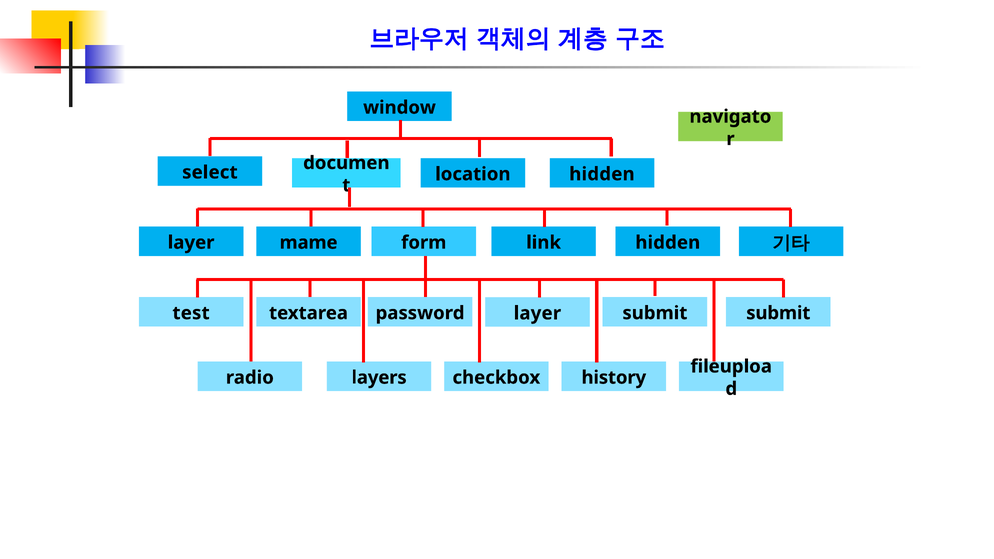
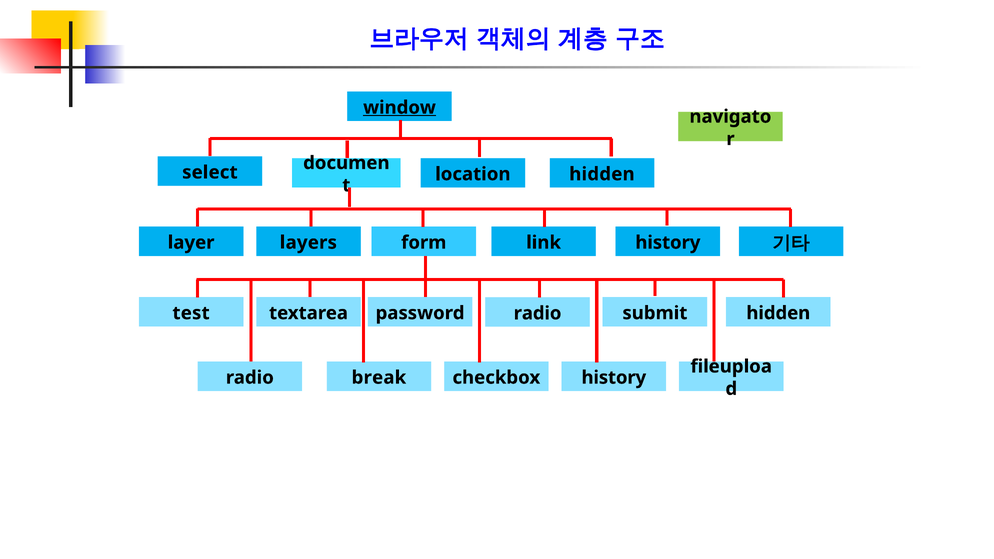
window underline: none -> present (400, 108)
mame: mame -> layers (308, 243)
link hidden: hidden -> history (668, 243)
password layer: layer -> radio (538, 313)
submit submit: submit -> hidden (778, 313)
layers: layers -> break (379, 378)
